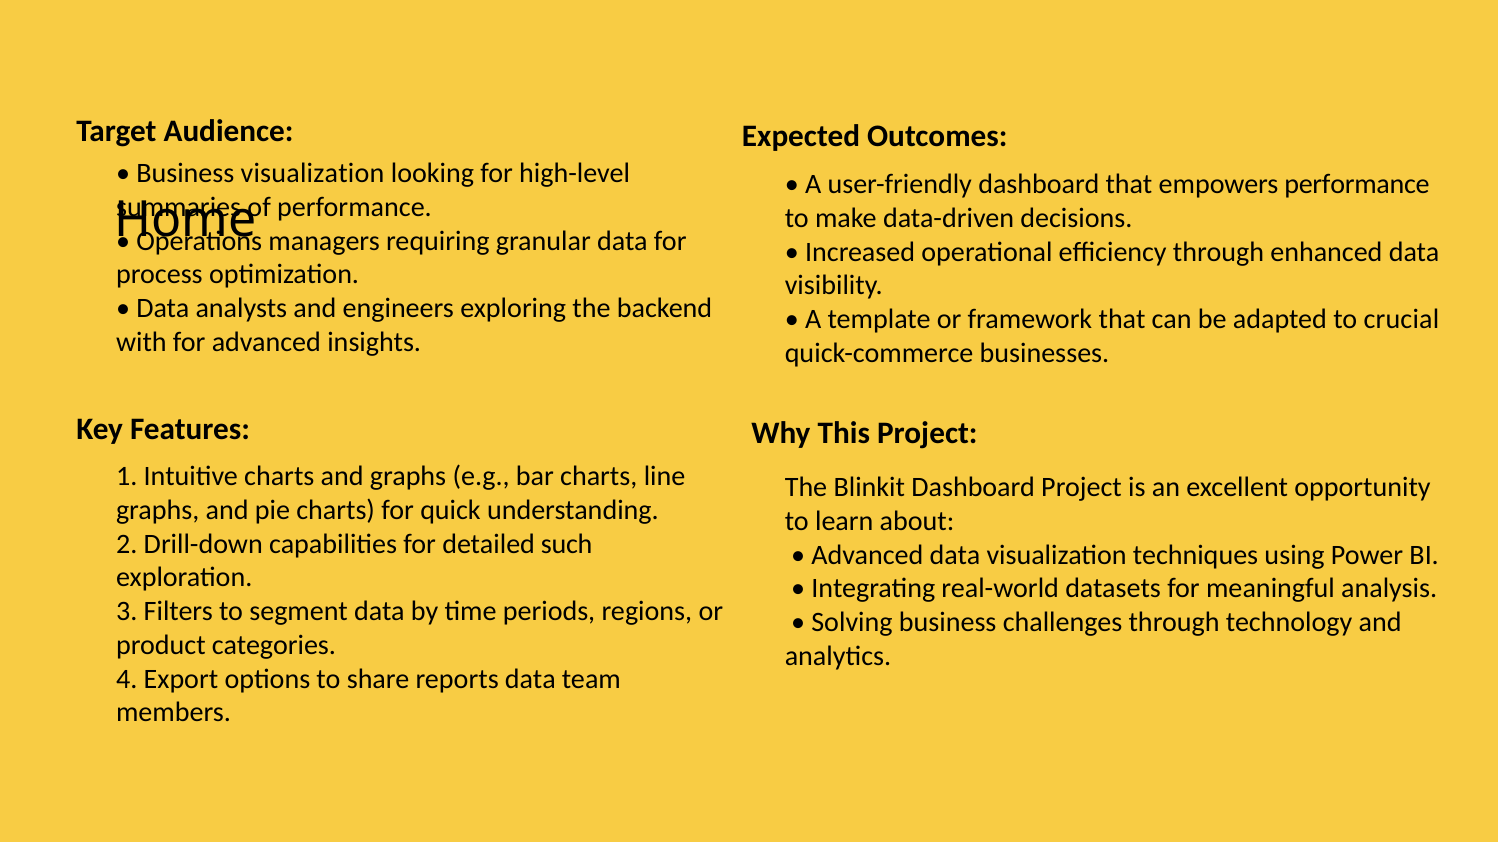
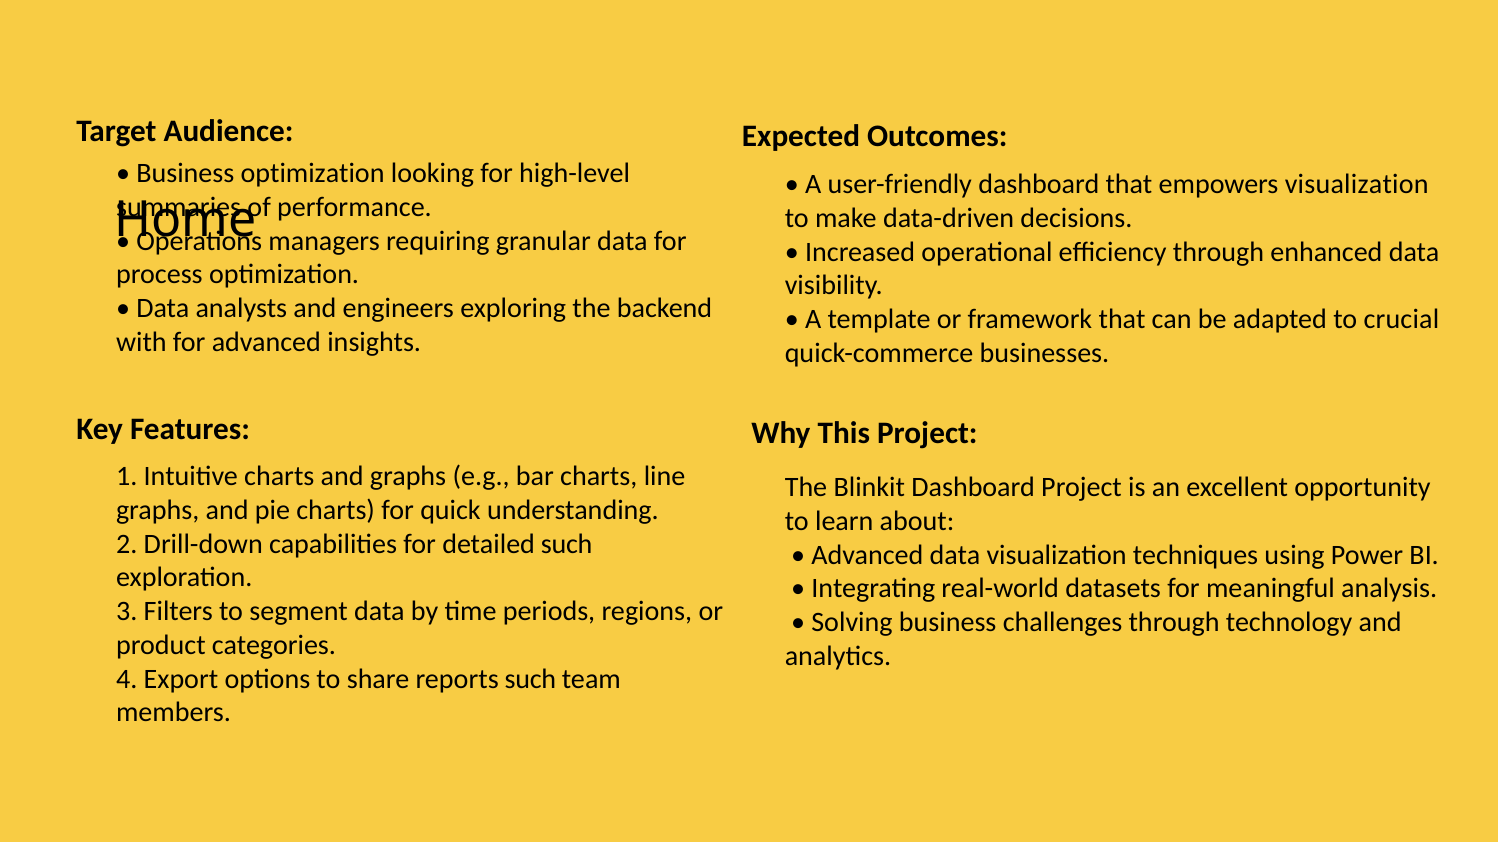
Business visualization: visualization -> optimization (313, 174)
empowers performance: performance -> visualization (1357, 185)
reports data: data -> such (530, 679)
